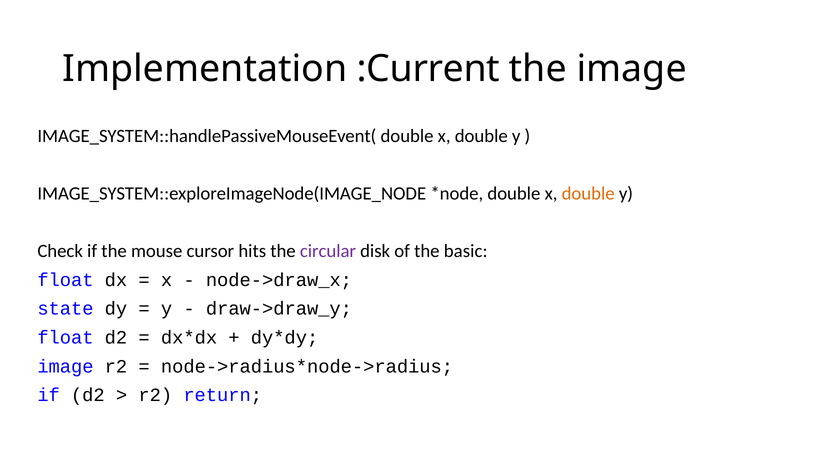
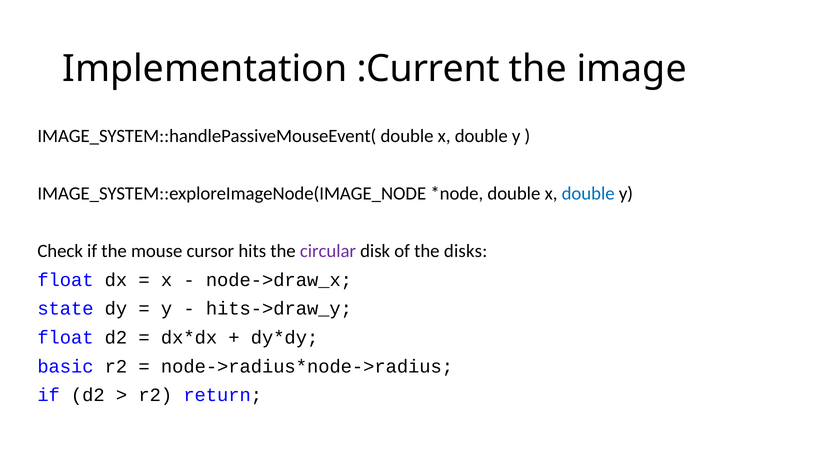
double colour: orange -> blue (588, 193)
basic: basic -> disks (466, 251)
draw->draw_y: draw->draw_y -> hits->draw_y (279, 308)
image: image -> basic (65, 366)
